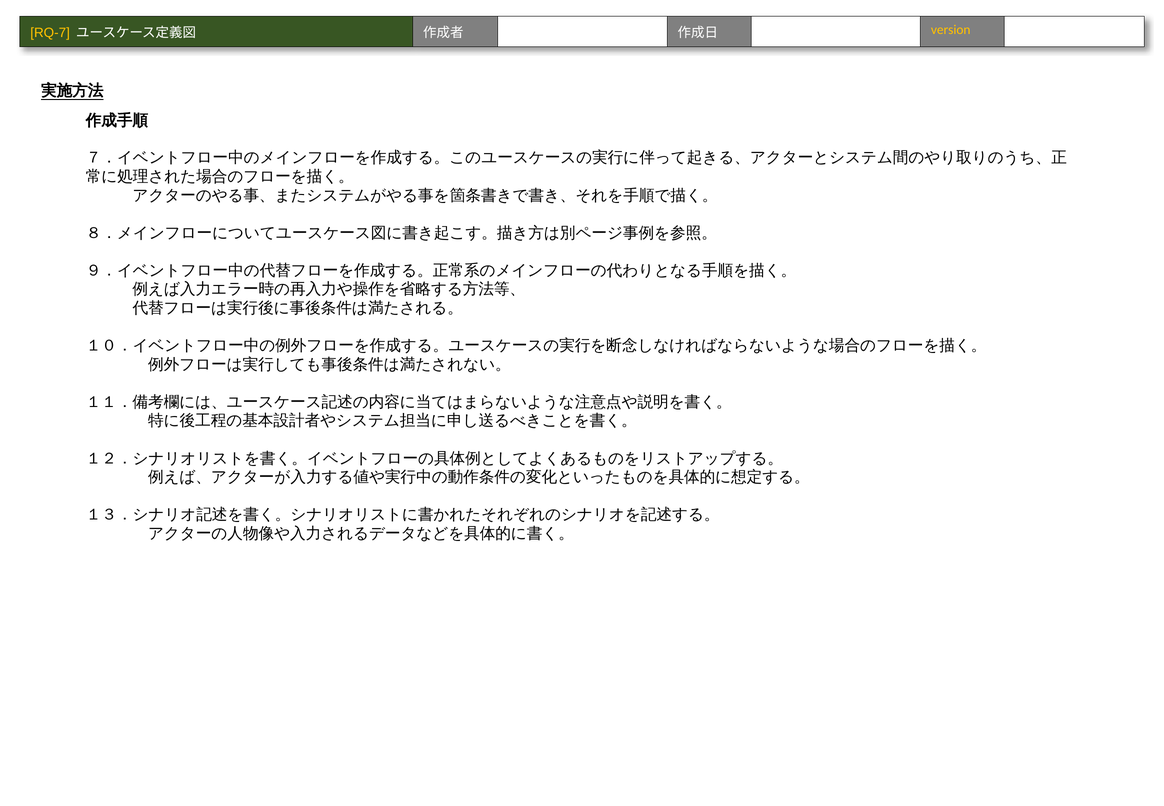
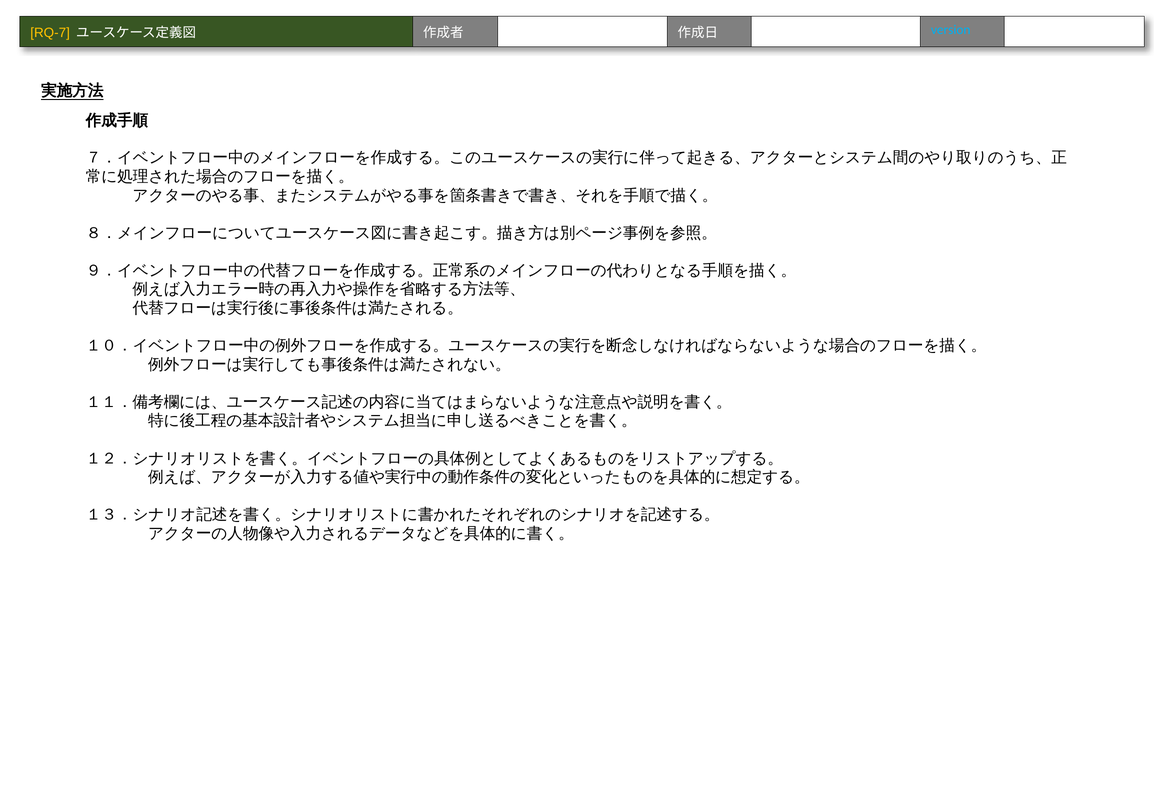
version colour: yellow -> light blue (951, 30)
